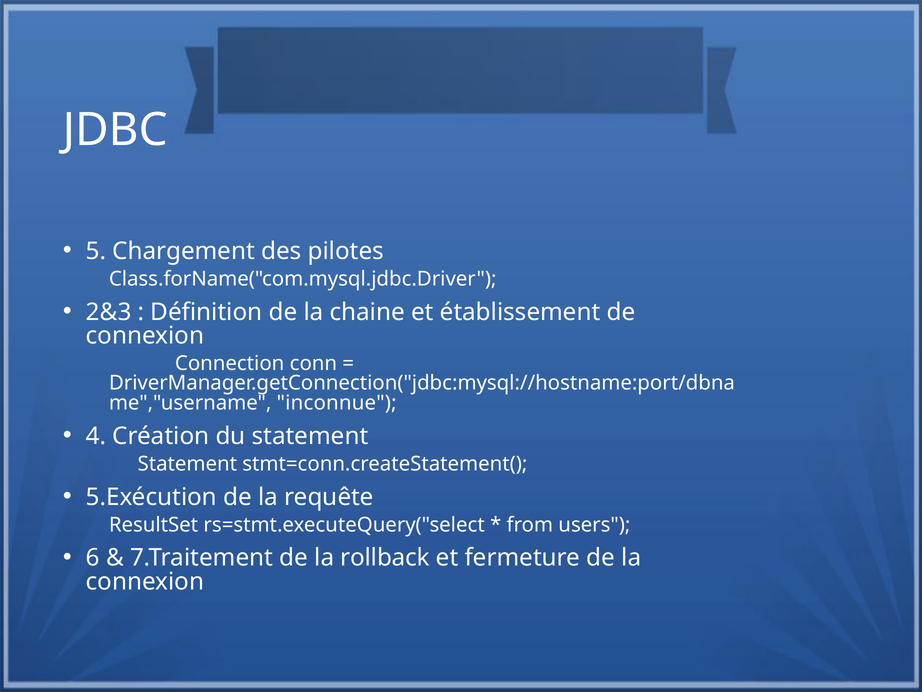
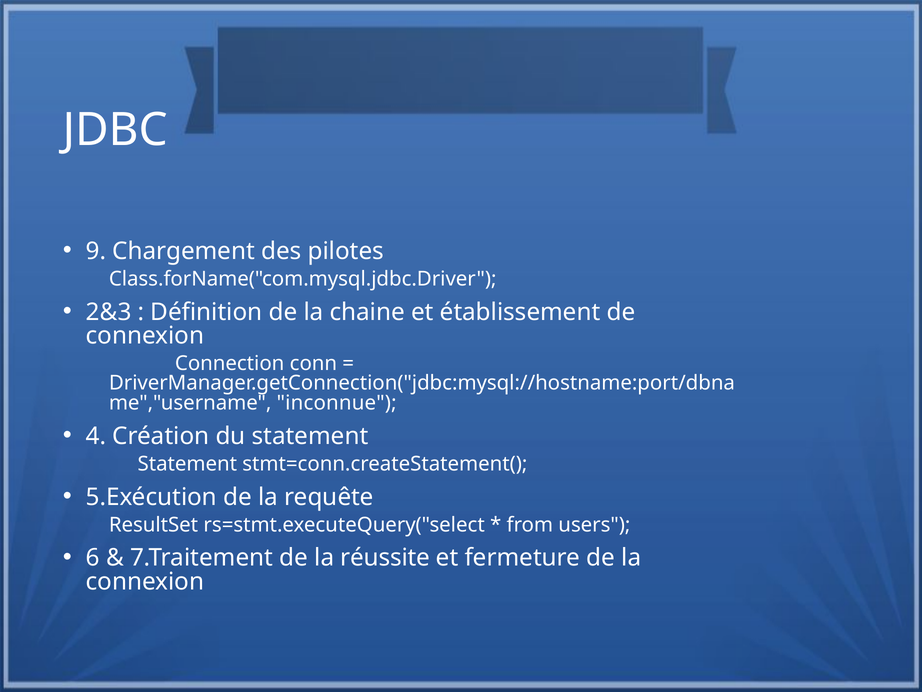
5: 5 -> 9 (96, 251)
rollback: rollback -> réussite (385, 557)
